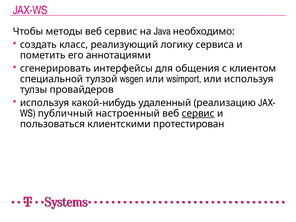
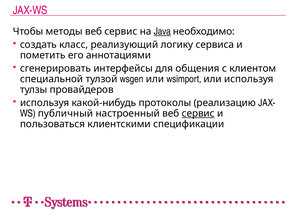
Java underline: none -> present (162, 32)
удаленный: удаленный -> протоколы (165, 103)
протестирован: протестирован -> спецификации (189, 124)
